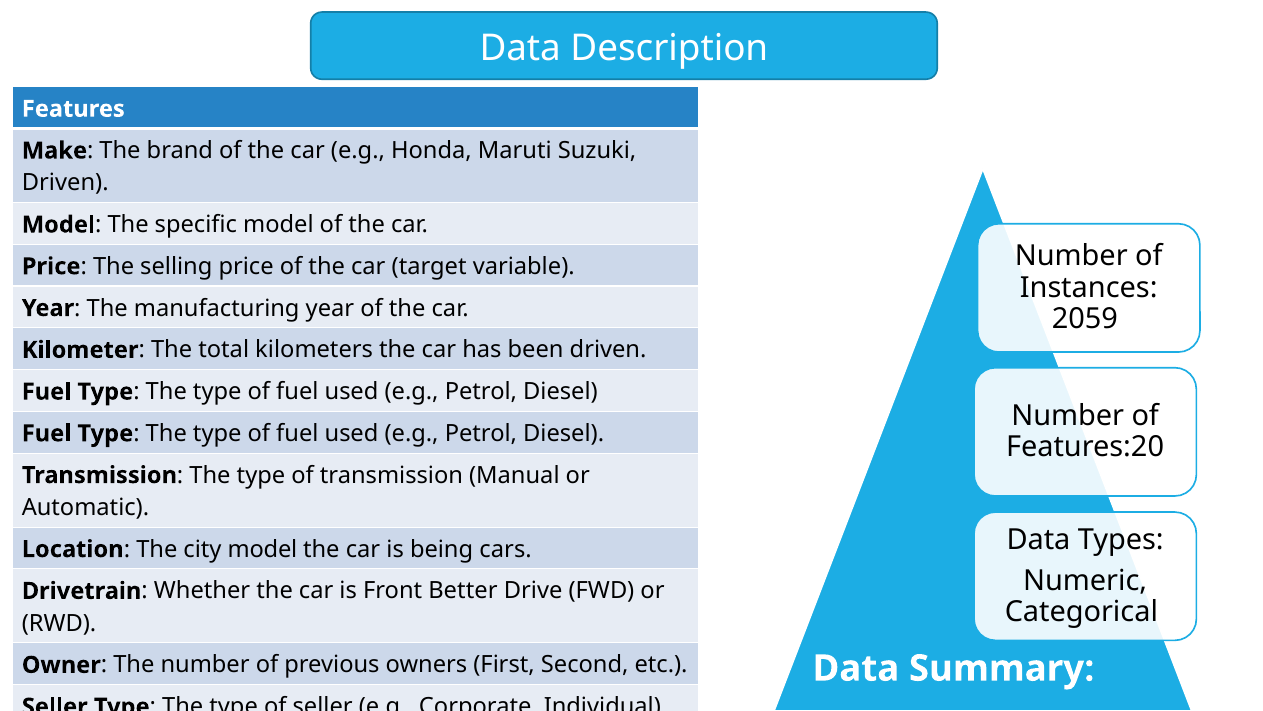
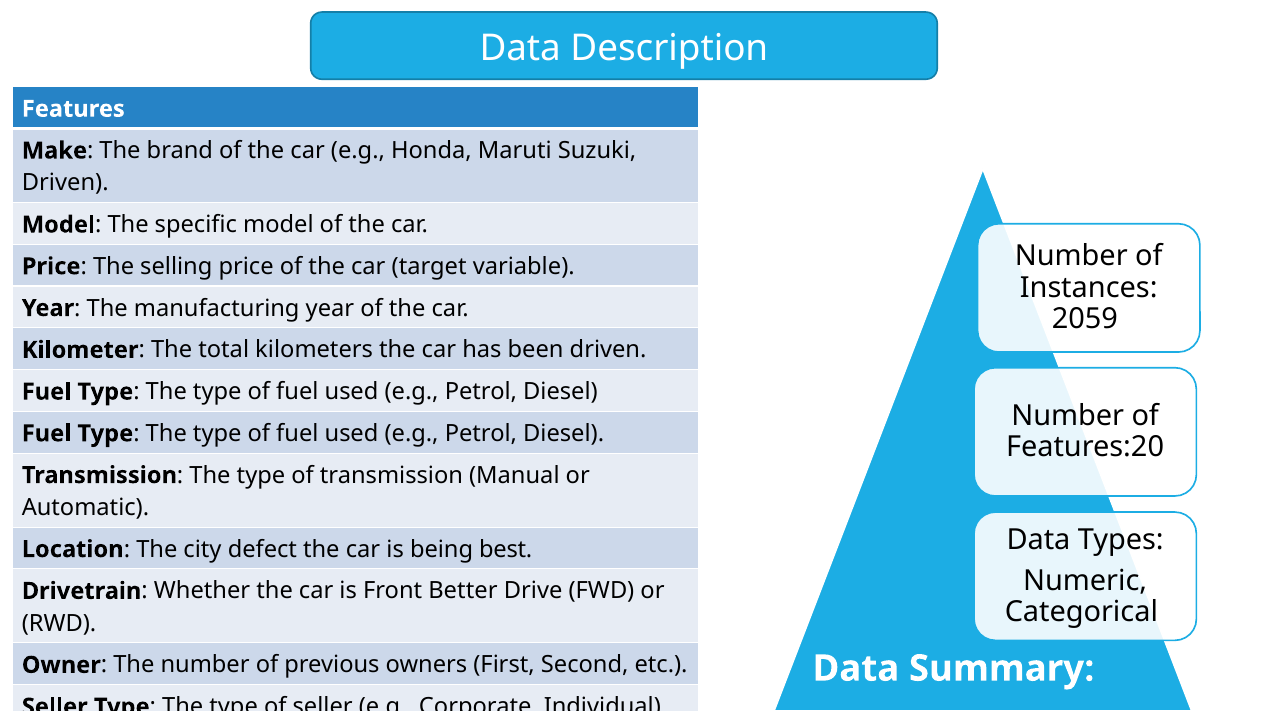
city model: model -> defect (262, 549)
cars: cars -> best (506, 549)
